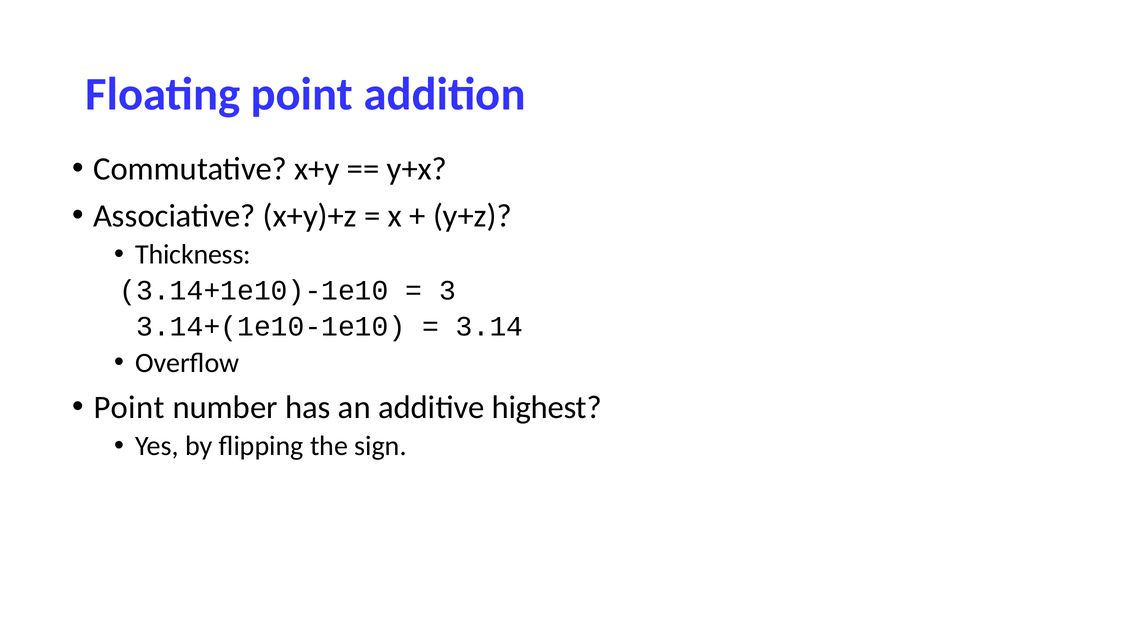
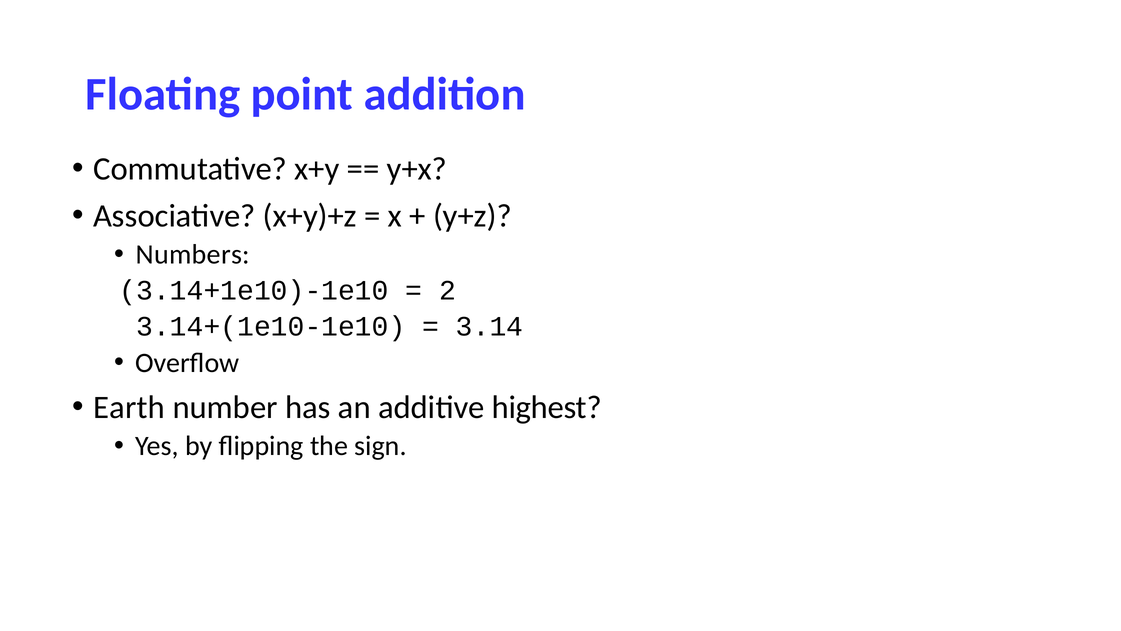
Thickness: Thickness -> Numbers (193, 254)
3: 3 -> 2 (448, 290)
Point: Point -> Earth (129, 407)
